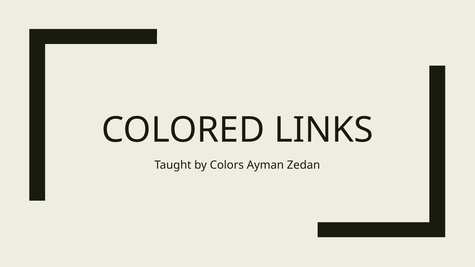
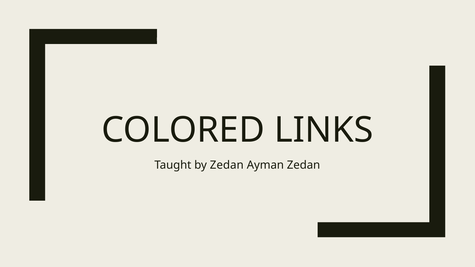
by Colors: Colors -> Zedan (227, 165)
